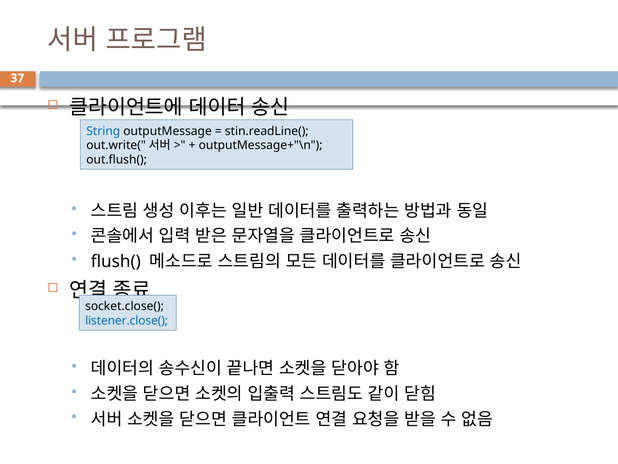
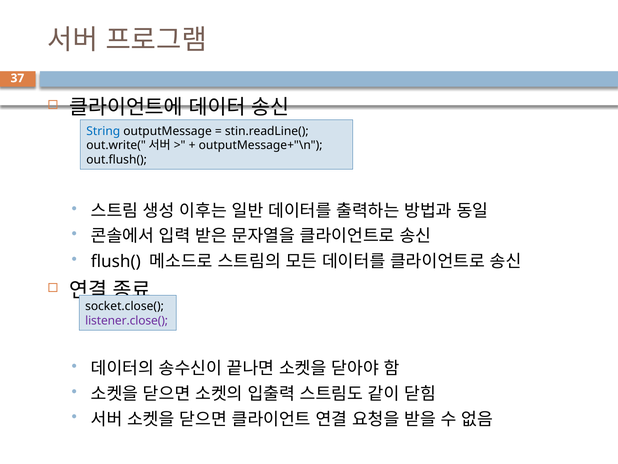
listener.close( colour: blue -> purple (127, 321)
